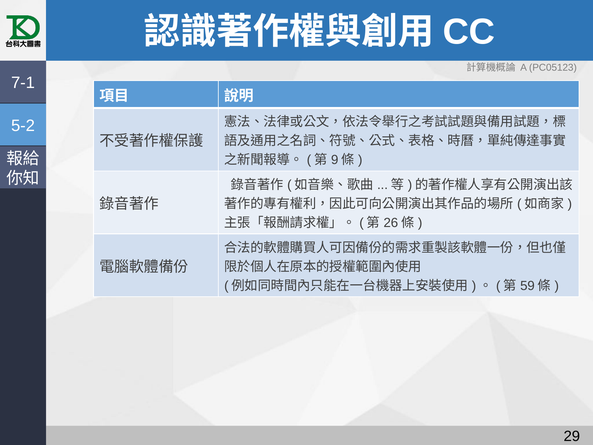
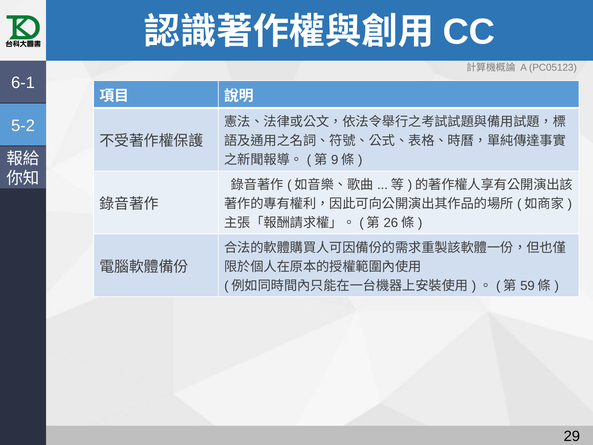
7-1: 7-1 -> 6-1 (23, 83)
